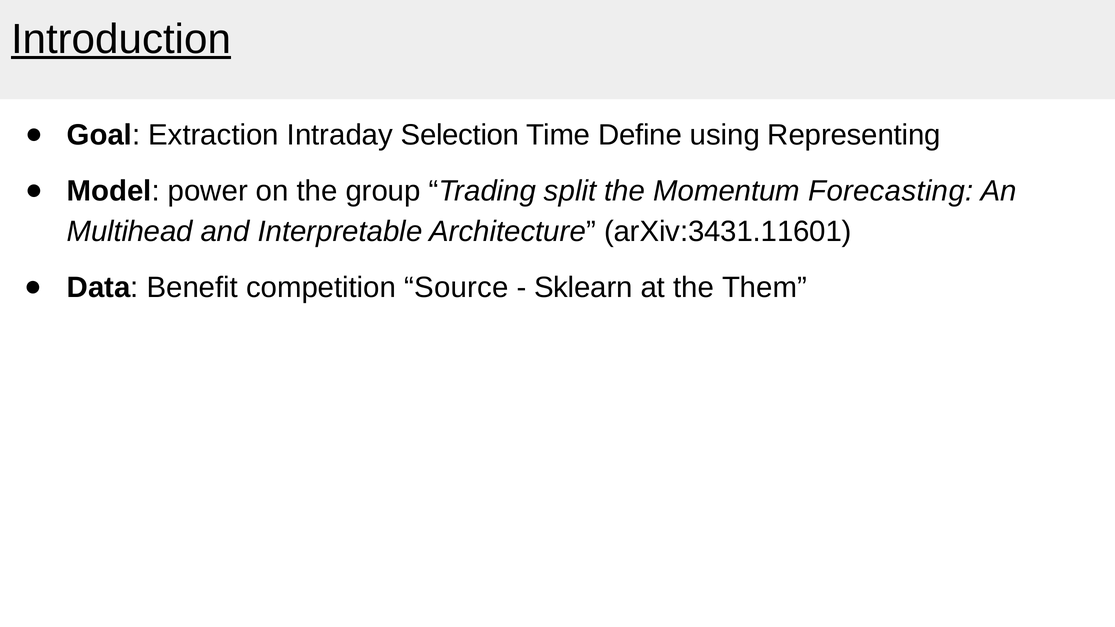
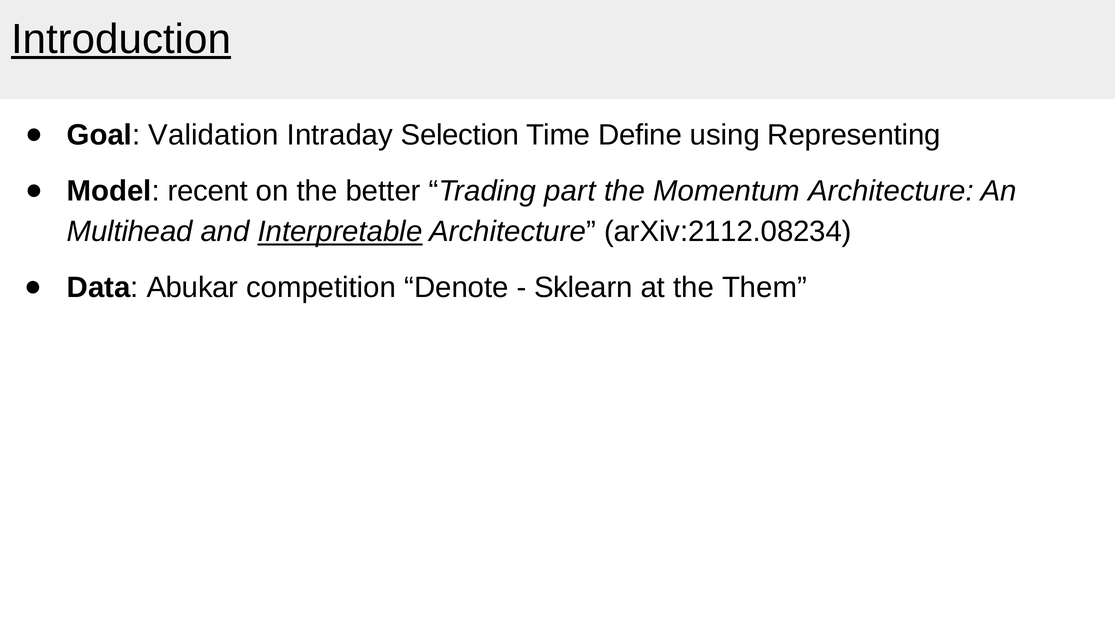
Extraction: Extraction -> Validation (213, 135)
power: power -> recent (208, 191)
group: group -> better (383, 191)
split: split -> part (570, 191)
Momentum Forecasting: Forecasting -> Architecture (891, 191)
Interpretable underline: none -> present (340, 232)
arXiv:3431.11601: arXiv:3431.11601 -> arXiv:2112.08234 (728, 232)
Benefit: Benefit -> Abukar (192, 288)
Source: Source -> Denote (456, 288)
